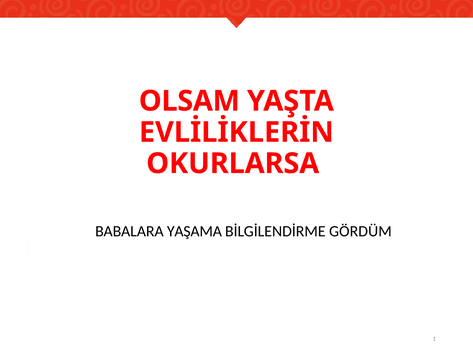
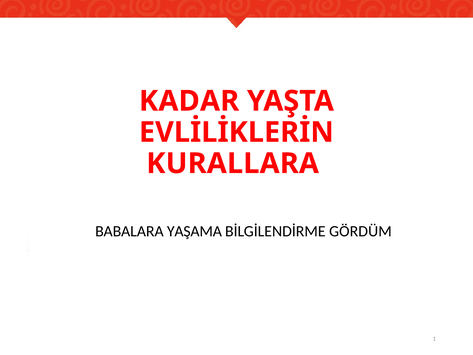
OLSAM: OLSAM -> KADAR (189, 101)
OKURLARSA: OKURLARSA -> KURALLARA (233, 163)
